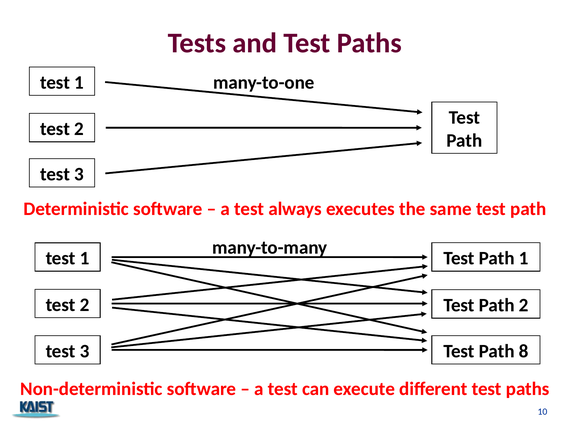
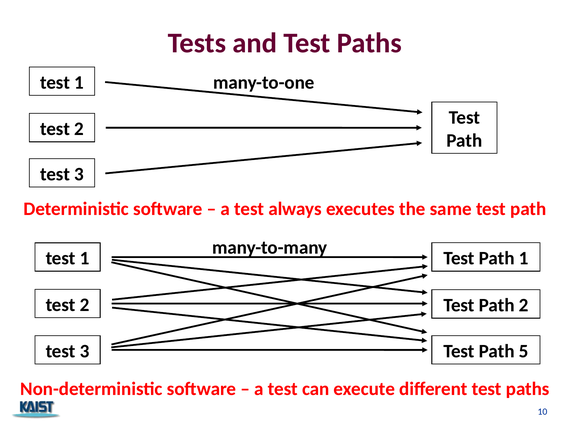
8: 8 -> 5 (524, 351)
